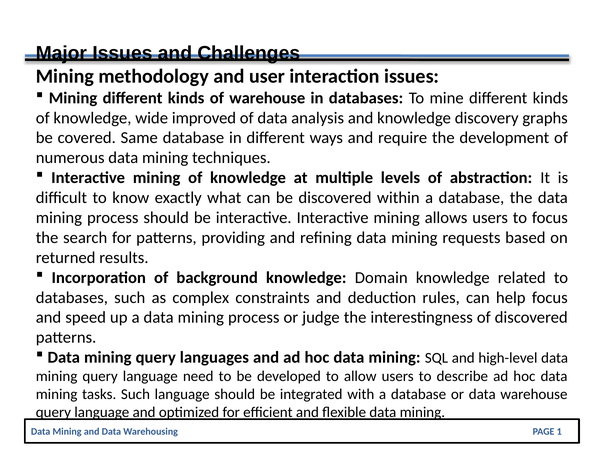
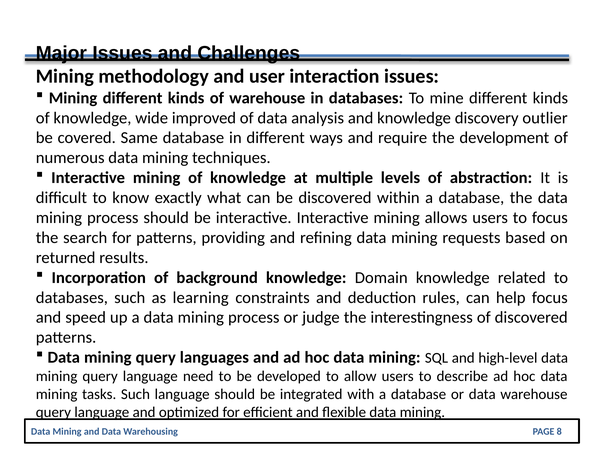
graphs: graphs -> outlier (545, 118)
complex: complex -> learning (201, 298)
1: 1 -> 8 (559, 432)
